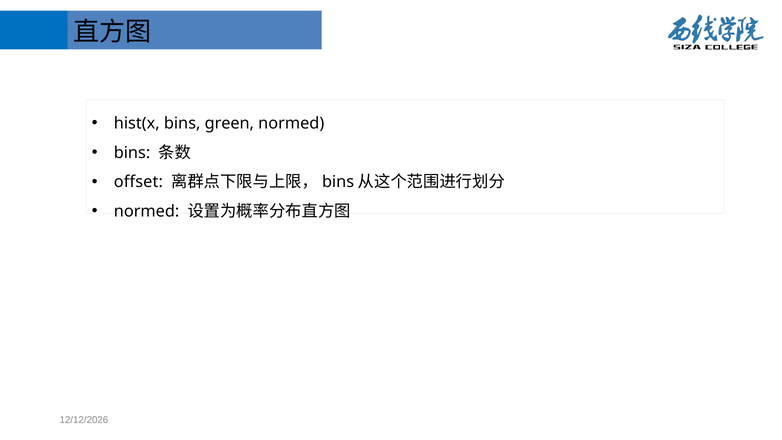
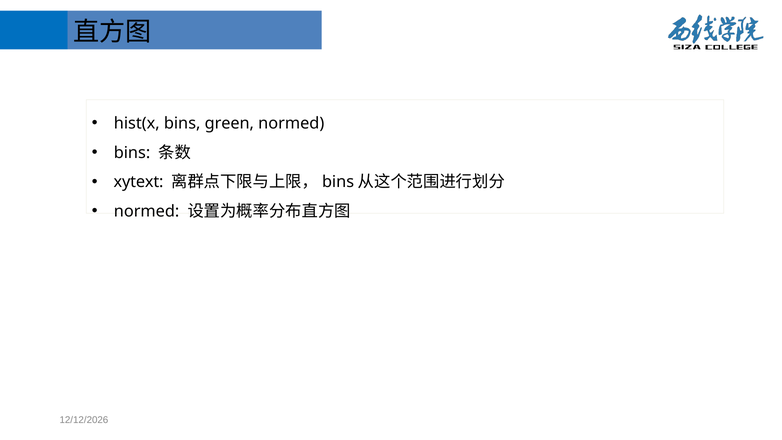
offset: offset -> xytext (139, 182)
